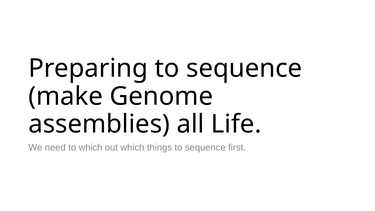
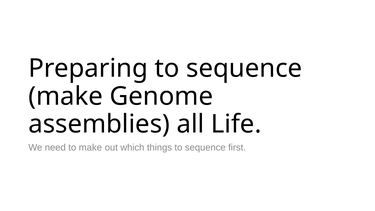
to which: which -> make (90, 148)
